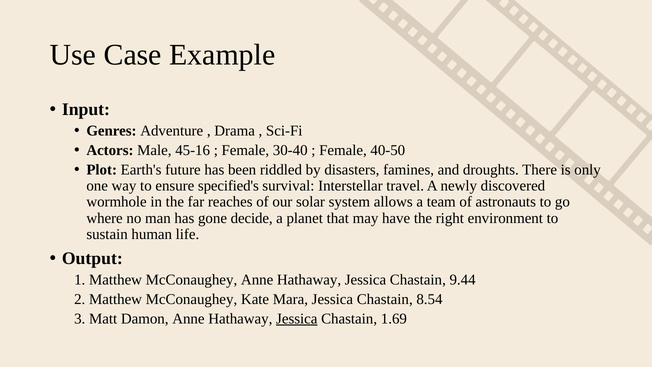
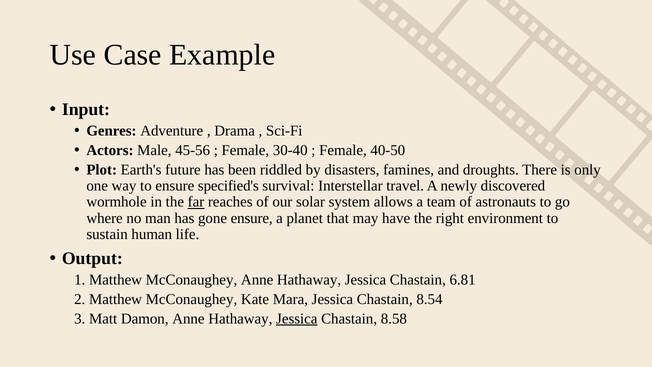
45-16: 45-16 -> 45-56 (193, 150)
far underline: none -> present (196, 202)
gone decide: decide -> ensure (252, 218)
9.44: 9.44 -> 6.81 (463, 279)
1.69: 1.69 -> 8.58 (394, 318)
